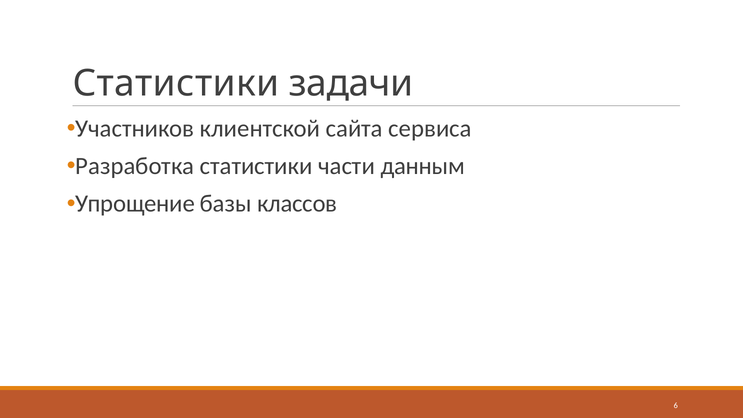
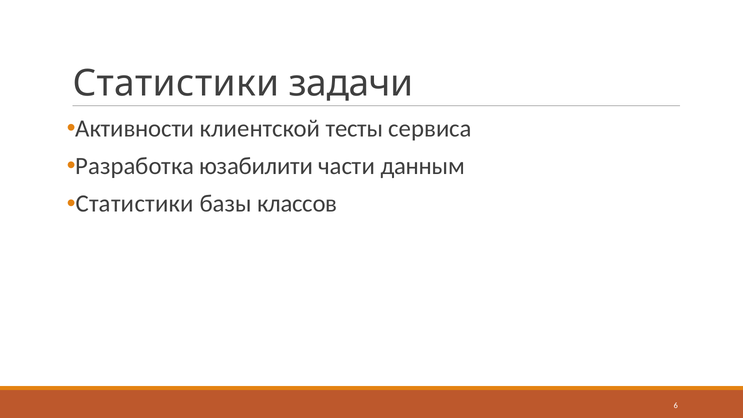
Участников: Участников -> Активности (135, 129)
сайта: сайта -> тесты (354, 129)
Разработка статистики: статистики -> юзабилити (256, 166)
Упрощение: Упрощение -> Статистики (135, 204)
